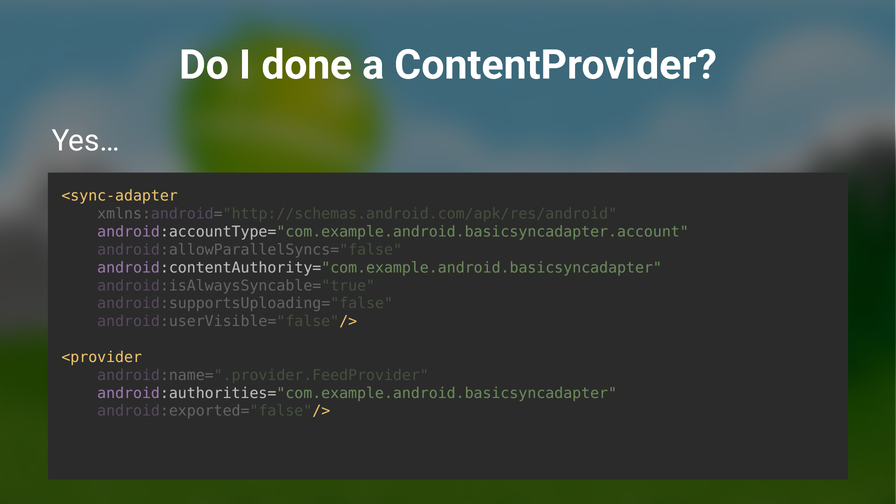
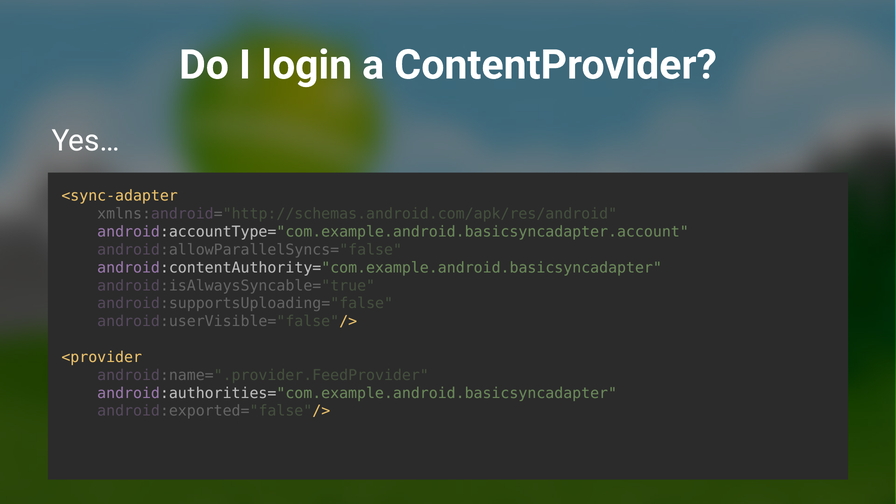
done: done -> login (307, 65)
